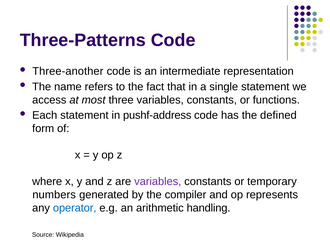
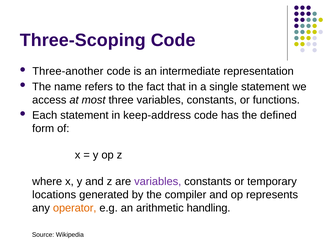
Three-Patterns: Three-Patterns -> Three-Scoping (83, 40)
pushf-address: pushf-address -> keep-address (157, 115)
numbers: numbers -> locations (54, 194)
operator colour: blue -> orange (75, 207)
